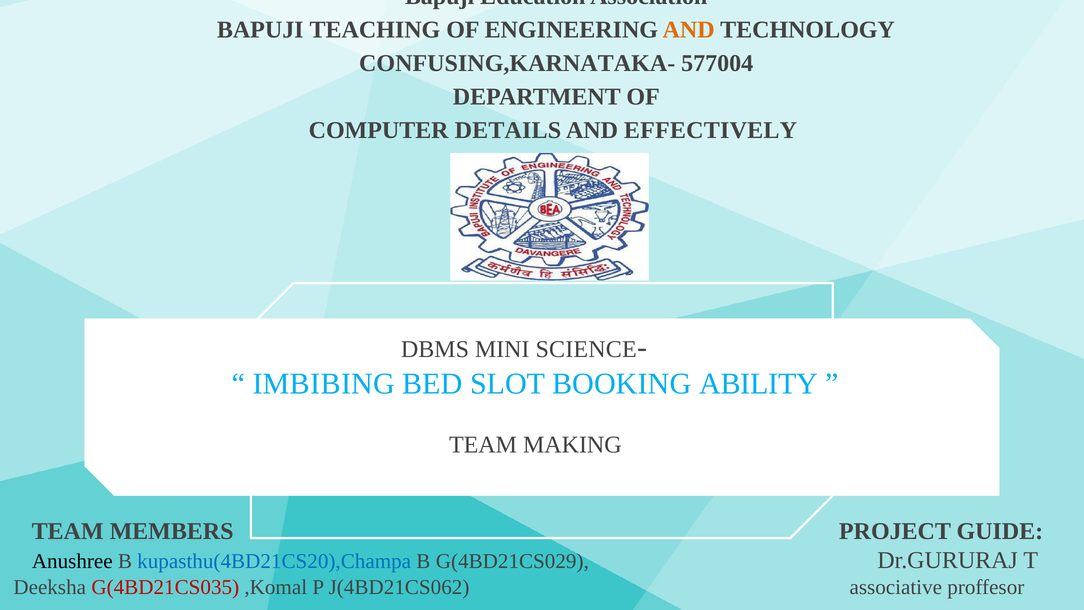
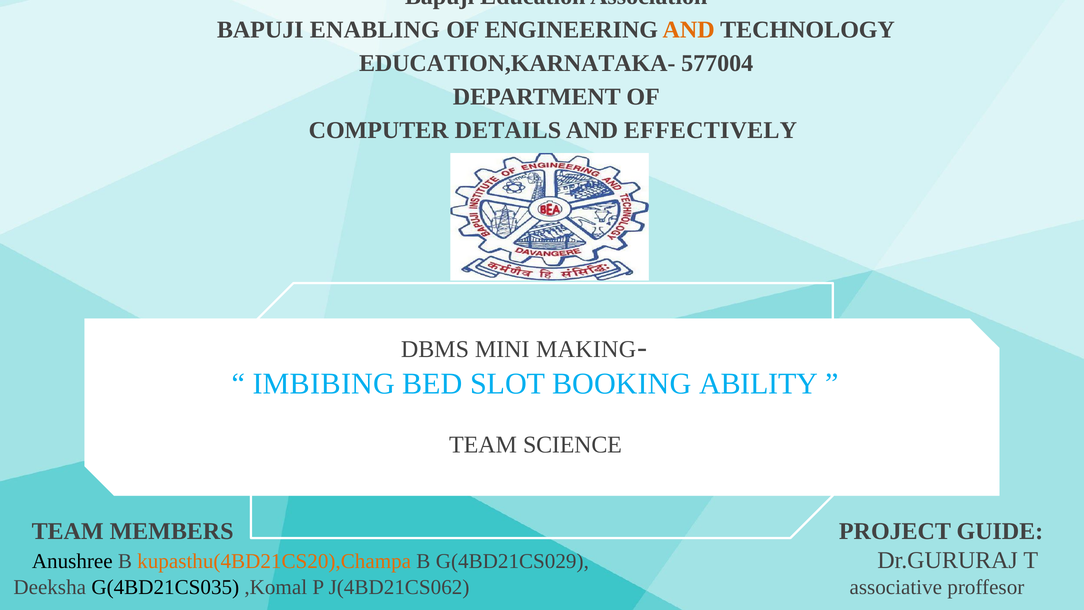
TEACHING: TEACHING -> ENABLING (375, 30)
CONFUSING,KARNATAKA-: CONFUSING,KARNATAKA- -> EDUCATION,KARNATAKA- (517, 63)
SCIENCE: SCIENCE -> MAKING (586, 349)
MAKING: MAKING -> SCIENCE (572, 445)
kupasthu(4BD21CS20),Champa colour: blue -> orange (274, 561)
G(4BD21CS035 colour: red -> black (165, 587)
